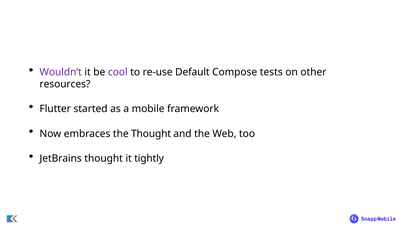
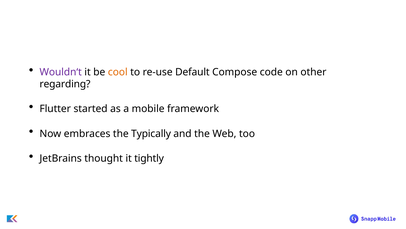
cool colour: purple -> orange (118, 72)
tests: tests -> code (271, 72)
resources: resources -> regarding (65, 84)
the Thought: Thought -> Typically (151, 133)
